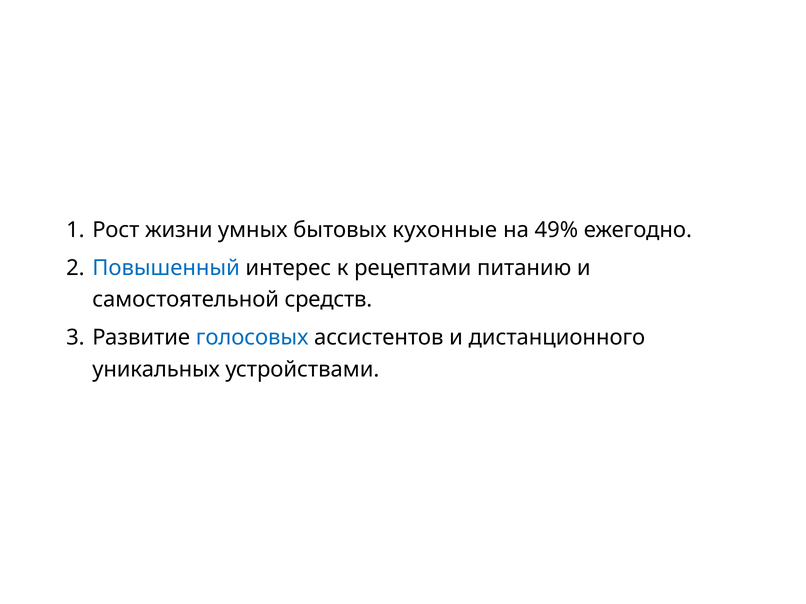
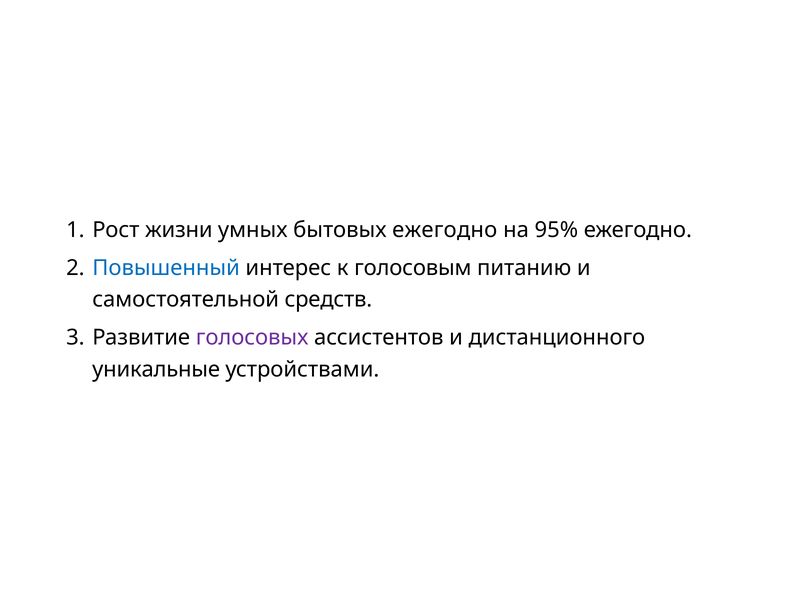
бытовых кухонные: кухонные -> ежегодно (445, 230)
49%: 49% -> 95% (556, 230)
рецептами: рецептами -> голосовым (413, 268)
голосовых colour: blue -> purple (252, 338)
уникальных: уникальных -> уникальные (156, 370)
